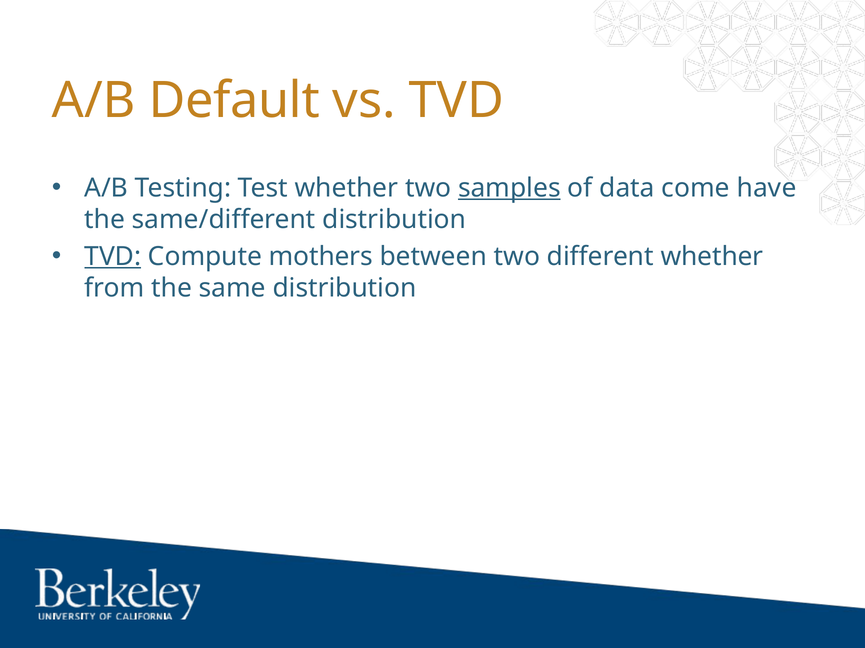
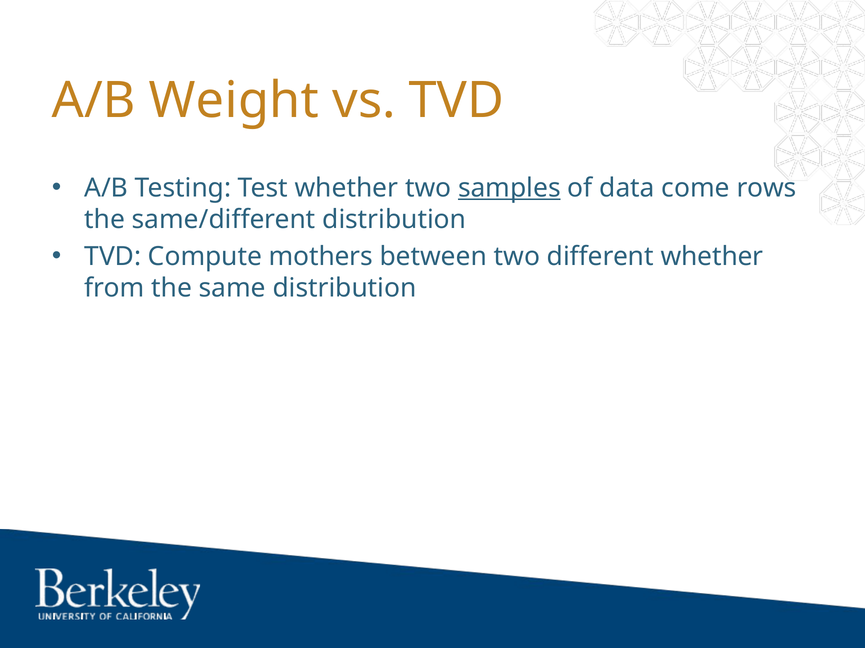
Default: Default -> Weight (234, 100)
have: have -> rows (767, 188)
TVD underline: present -> none (113, 257)
